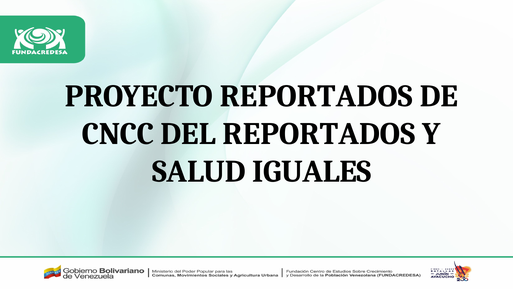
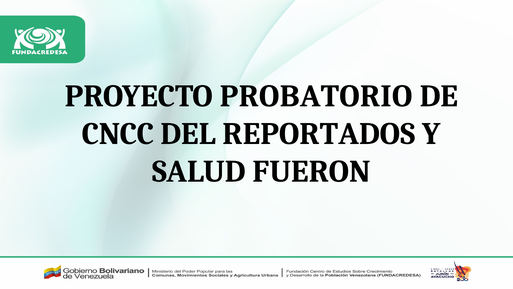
PROYECTO REPORTADOS: REPORTADOS -> PROBATORIO (316, 96)
IGUALES: IGUALES -> FUERON (312, 171)
